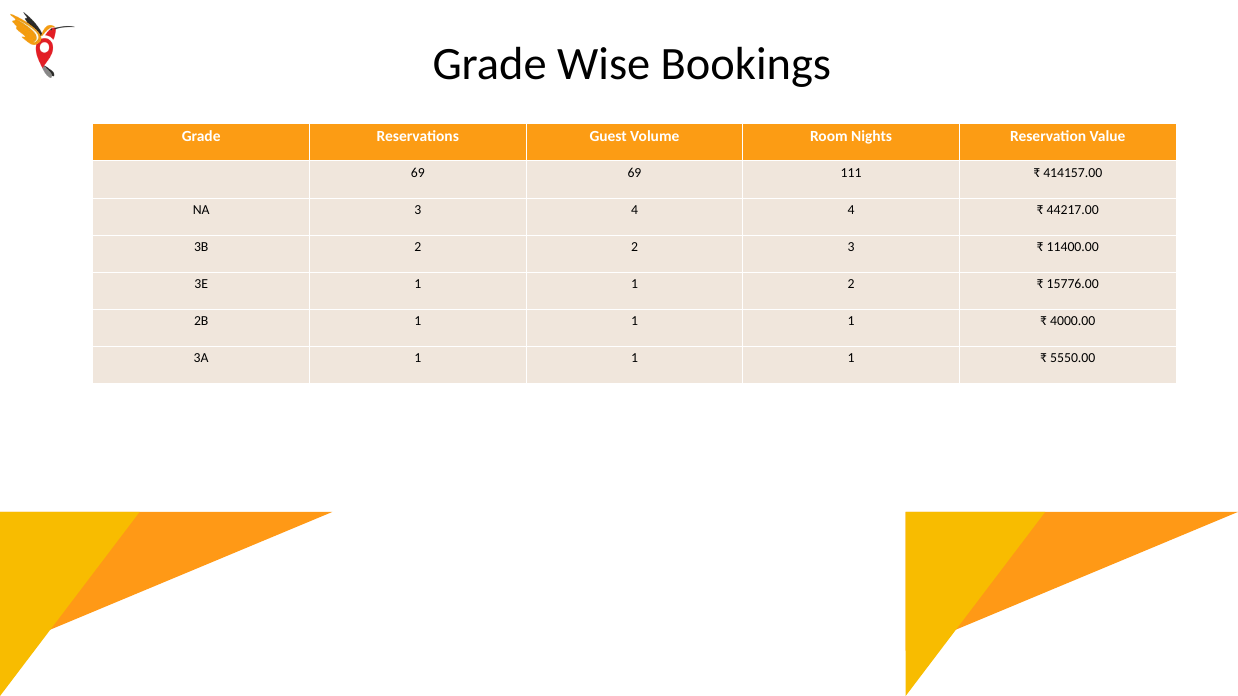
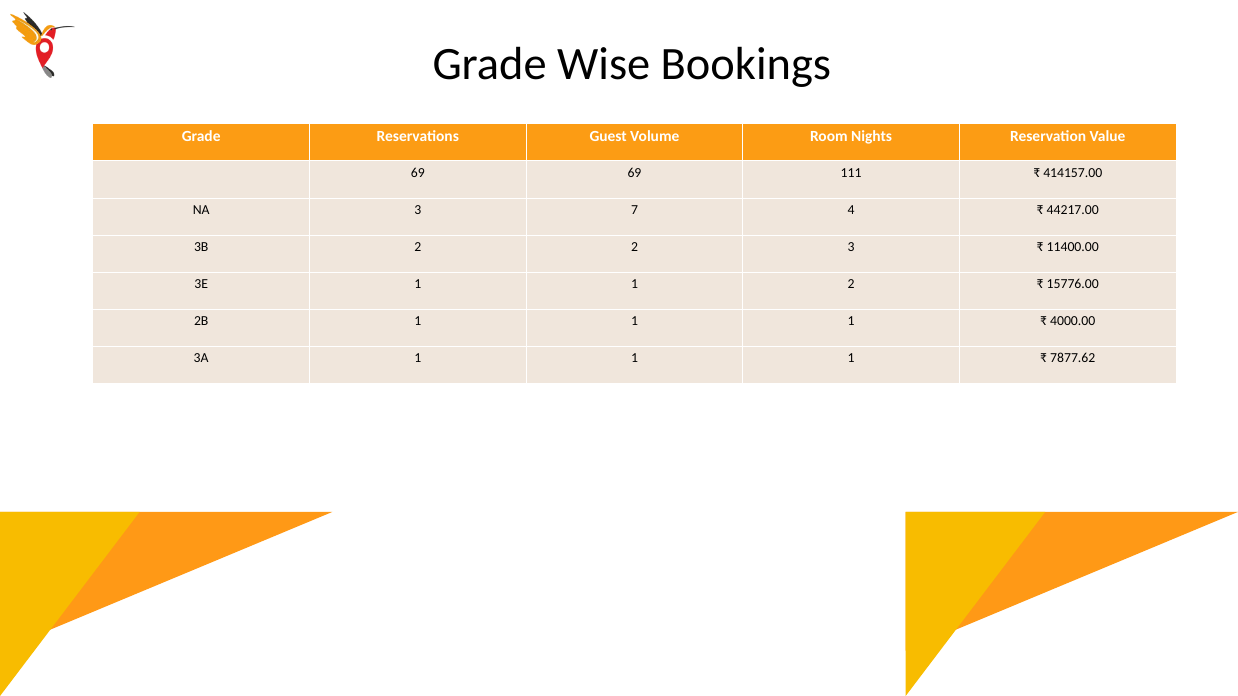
3 4: 4 -> 7 (634, 210)
5550.00: 5550.00 -> 7877.62 (1073, 358)
